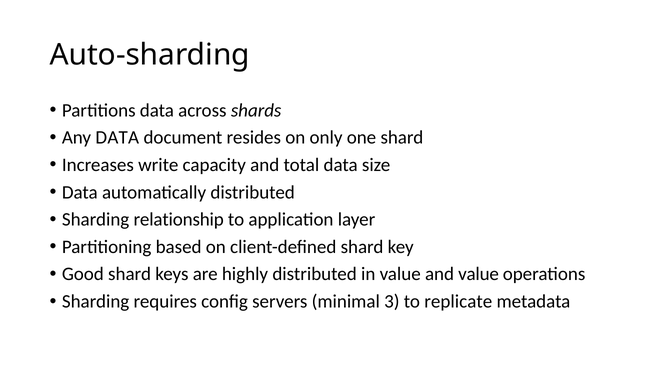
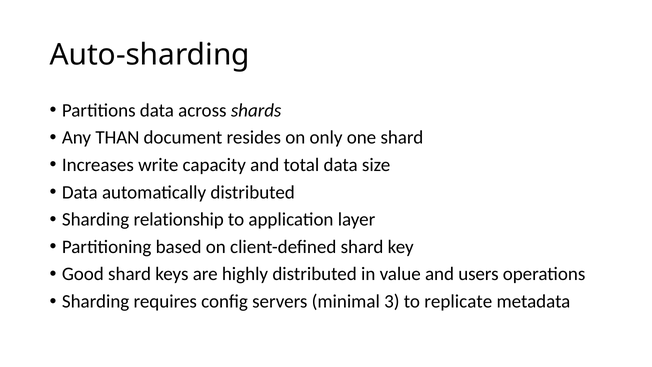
Any DATA: DATA -> THAN (117, 137)
and value: value -> users (479, 274)
